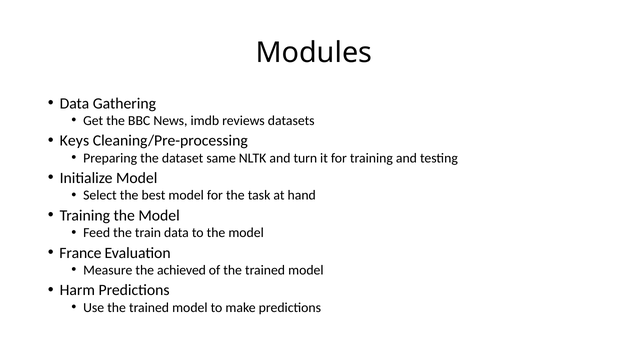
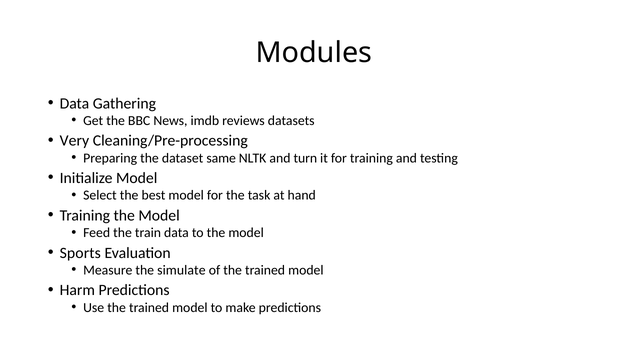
Keys: Keys -> Very (74, 141)
France: France -> Sports (80, 253)
achieved: achieved -> simulate (181, 270)
